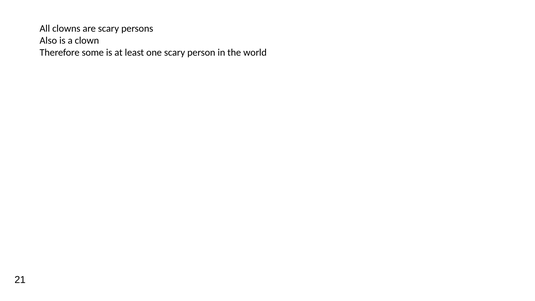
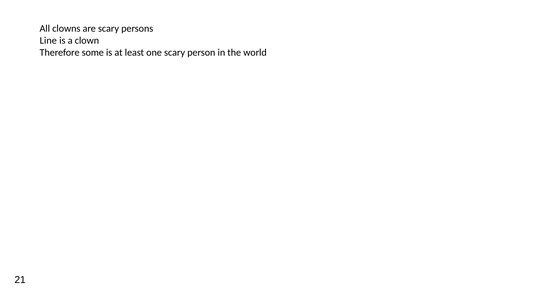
Also: Also -> Line (48, 41)
